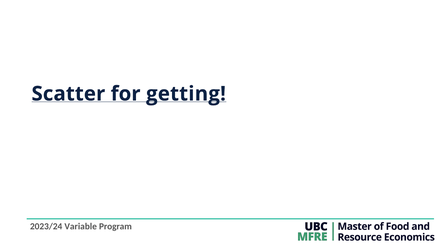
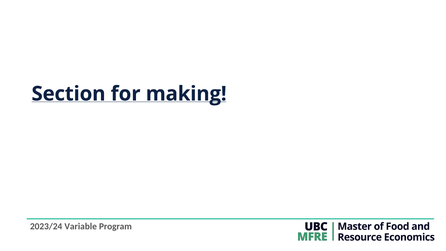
Scatter: Scatter -> Section (69, 94)
getting: getting -> making (186, 94)
